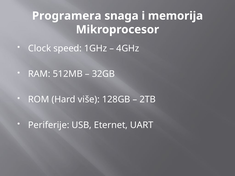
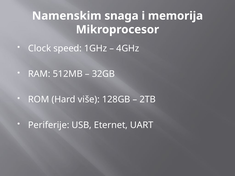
Programera: Programera -> Namenskim (67, 16)
